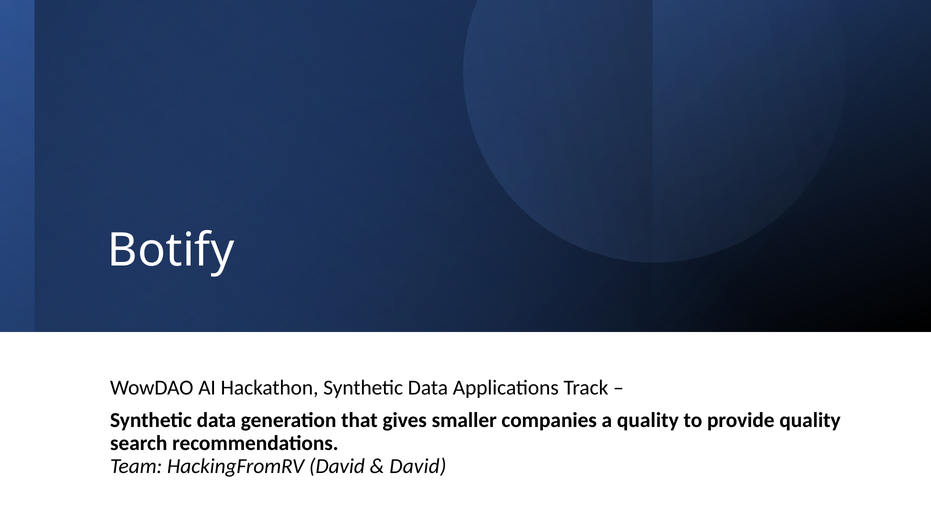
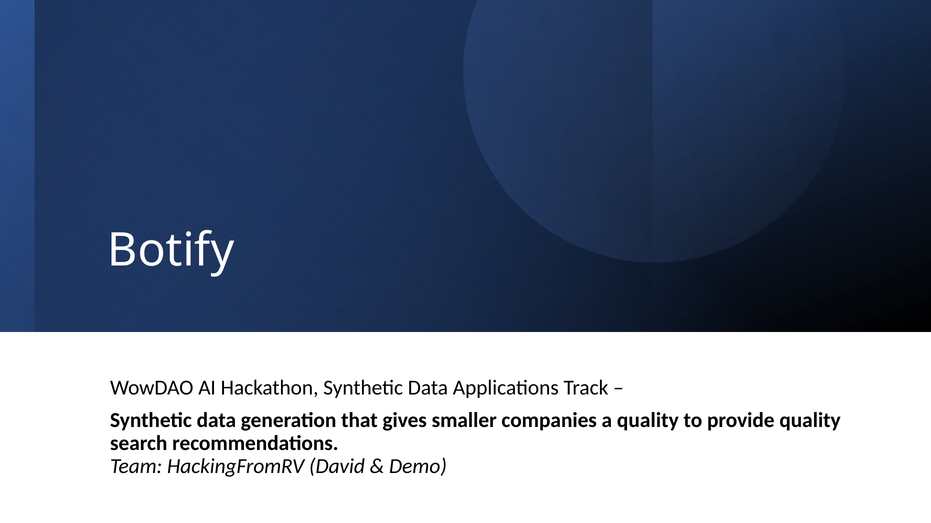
David: David -> Demo (418, 467)
